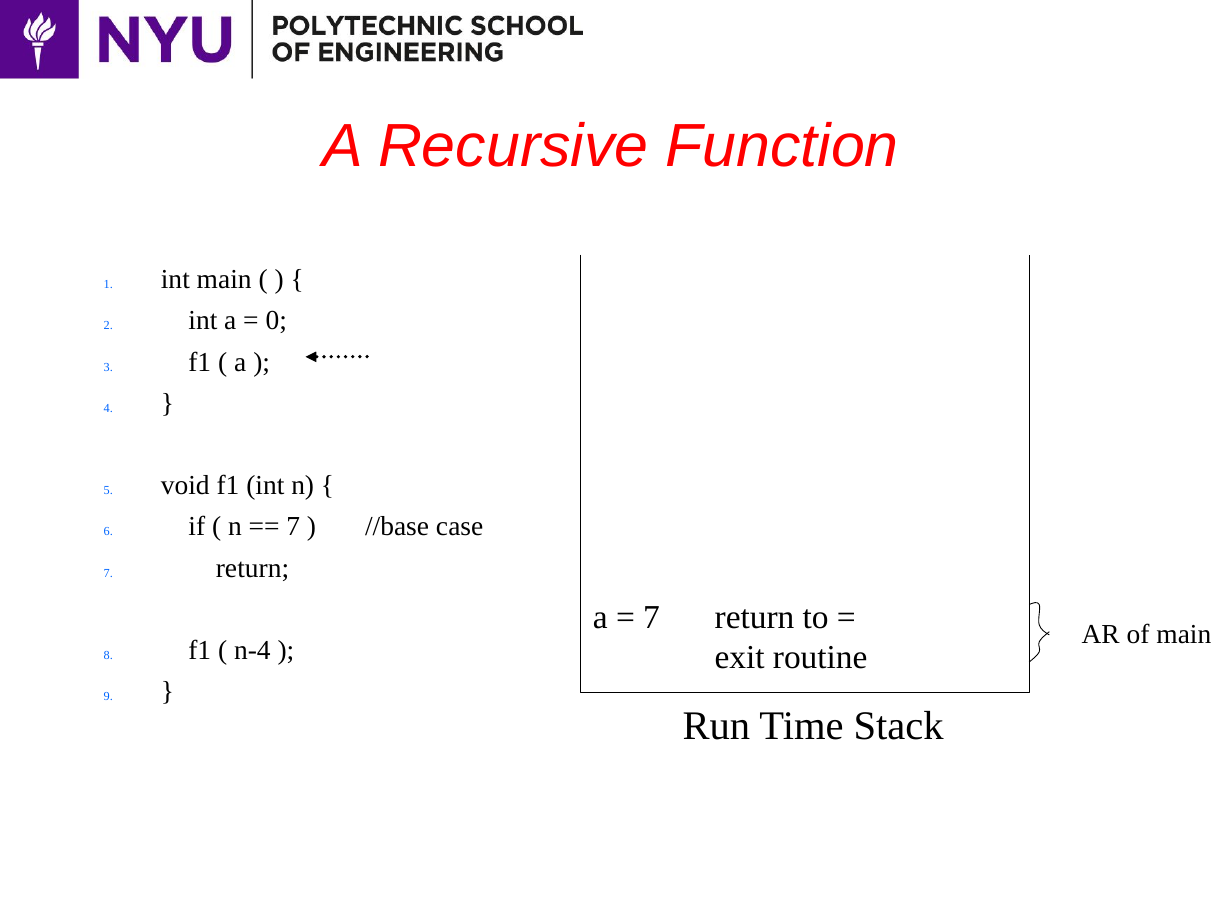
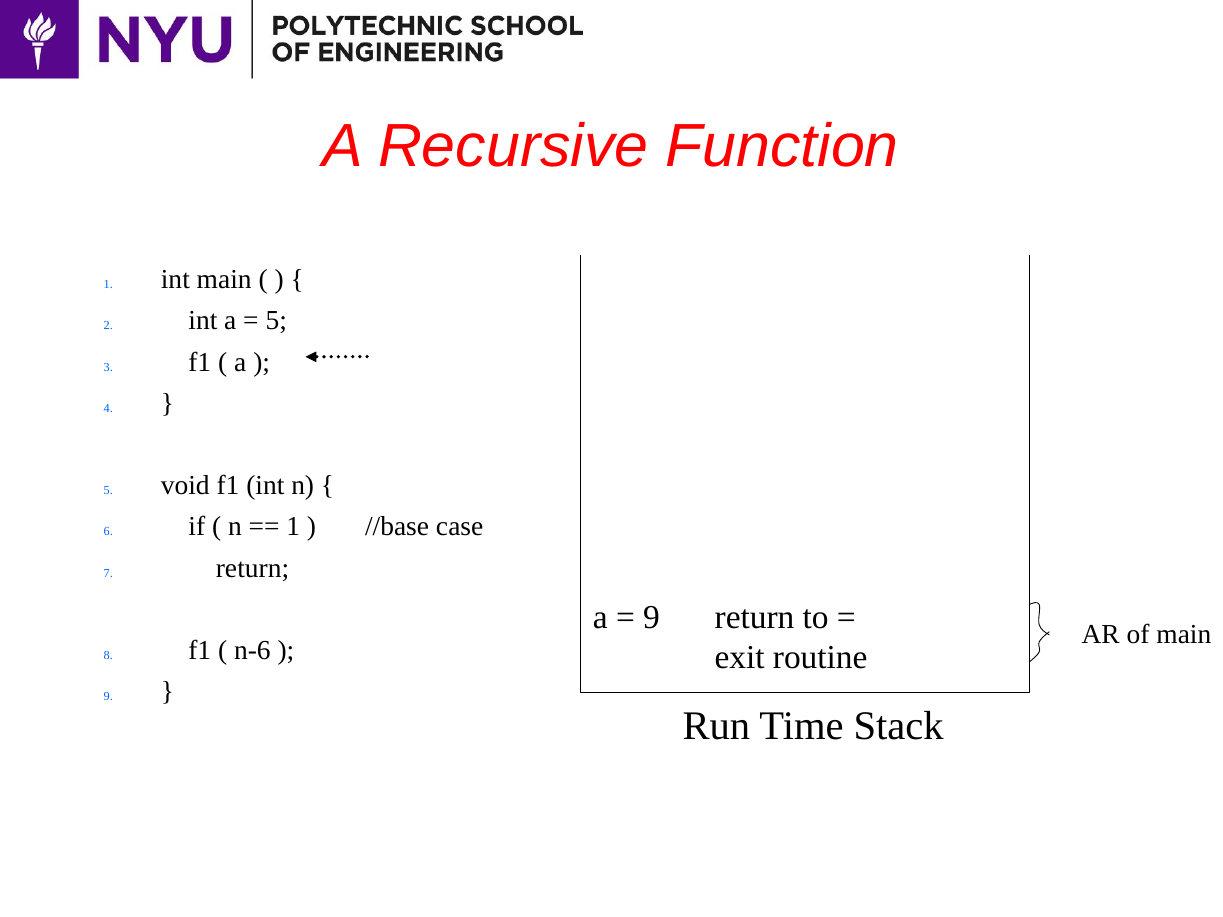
0: 0 -> 5 (276, 321)
7: 7 -> 1 (293, 527)
7: 7 -> 9 (652, 617)
n-4: n-4 -> n-6 (252, 651)
